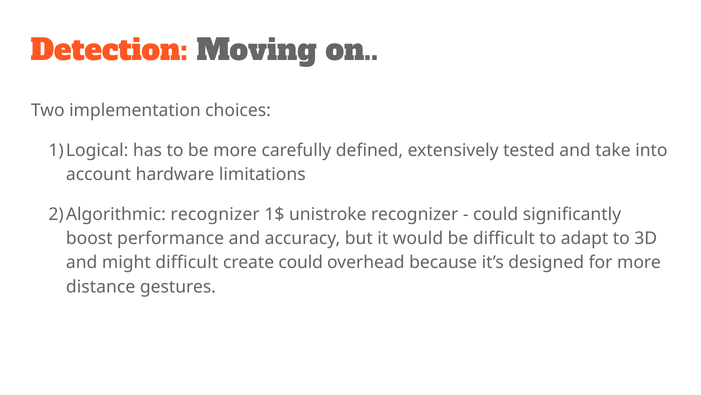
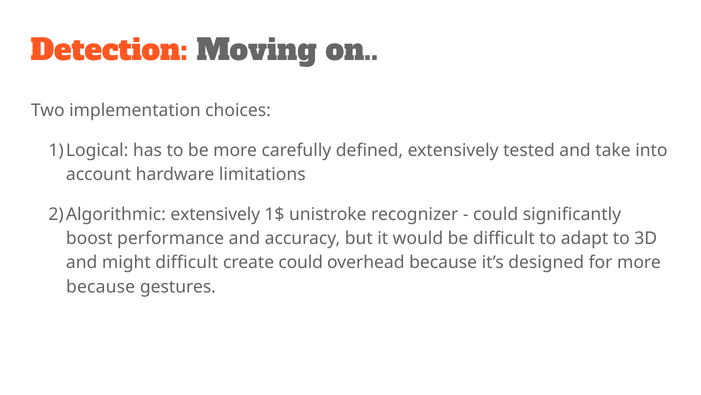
recognizer: recognizer -> extensively (215, 214)
distance: distance -> because (101, 286)
